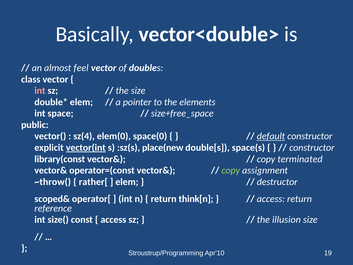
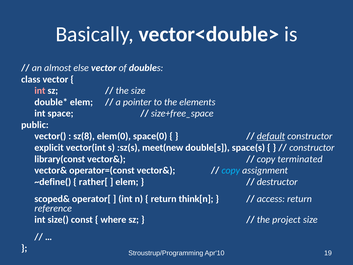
feel: feel -> else (81, 68)
sz(4: sz(4 -> sz(8 (84, 136)
vector(int underline: present -> none (86, 148)
place(new: place(new -> meet(new (163, 148)
copy colour: light green -> light blue (231, 170)
~throw(: ~throw( -> ~define( (53, 182)
access: access -> where (113, 220)
illusion: illusion -> project (286, 220)
